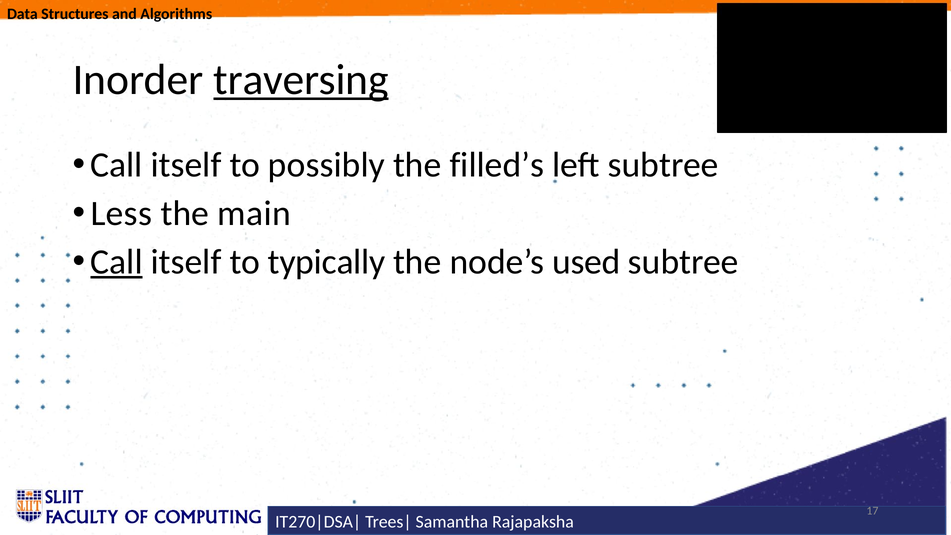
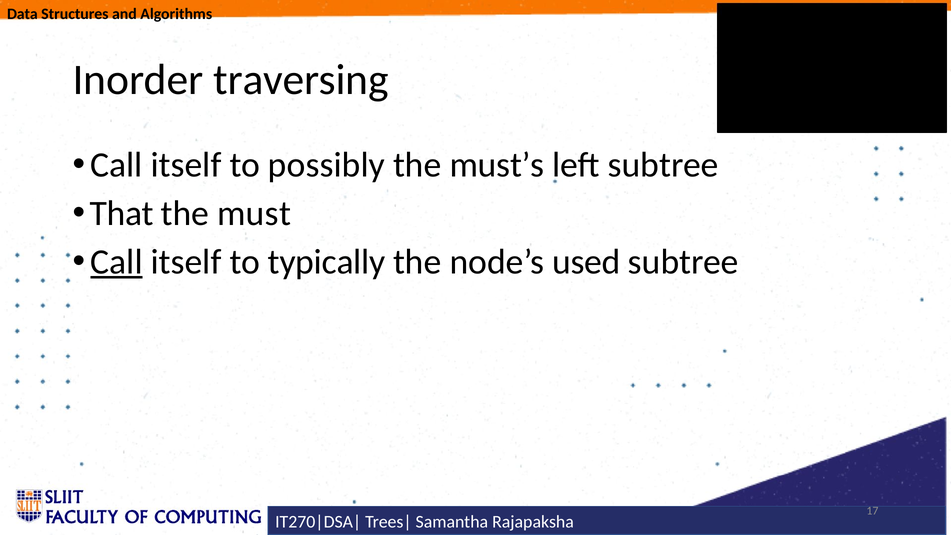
traversing underline: present -> none (301, 80)
filled’s: filled’s -> must’s (497, 165)
Less: Less -> That (122, 213)
main: main -> must (254, 213)
